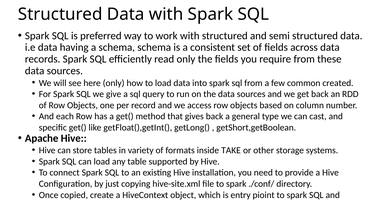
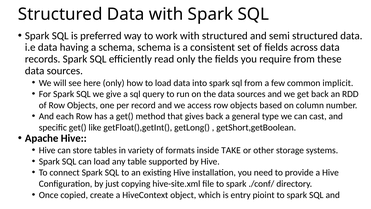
created: created -> implicit (338, 83)
